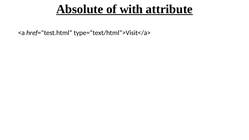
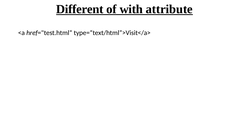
Absolute: Absolute -> Different (80, 9)
